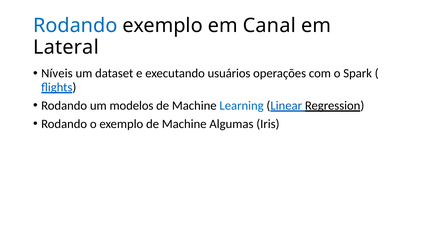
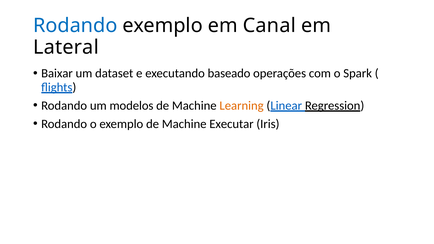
Níveis: Níveis -> Baixar (57, 73)
usuários: usuários -> baseado (229, 73)
Learning colour: blue -> orange (242, 106)
Algumas: Algumas -> Executar (231, 124)
